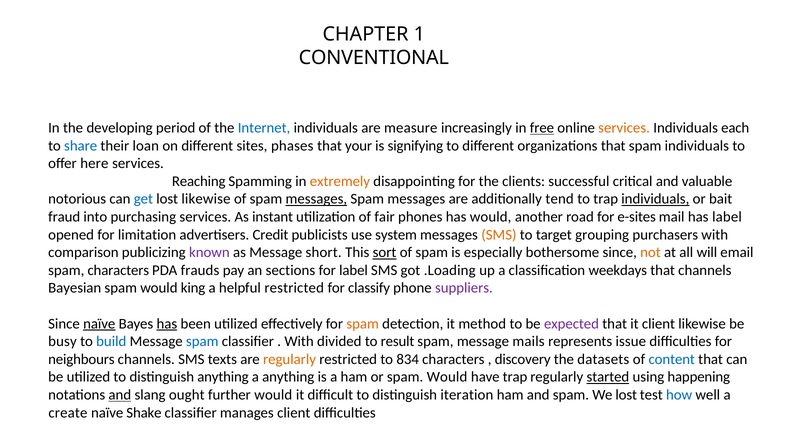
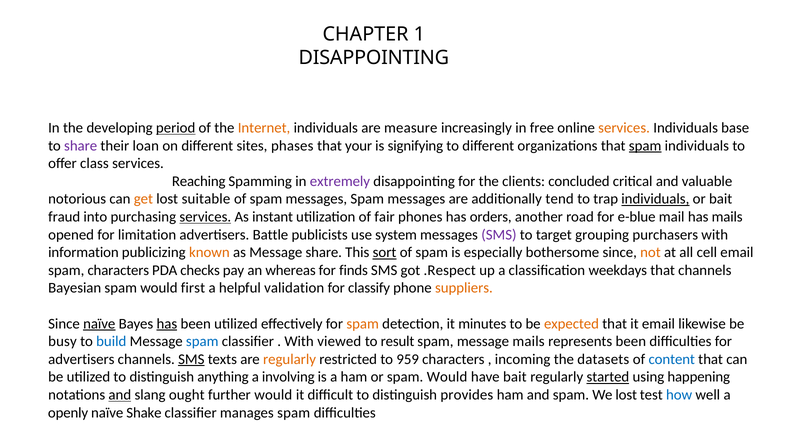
CONVENTIONAL: CONVENTIONAL -> DISAPPOINTING (374, 58)
period underline: none -> present (176, 128)
Internet colour: blue -> orange (264, 128)
free underline: present -> none (542, 128)
each: each -> base (735, 128)
share colour: blue -> purple (81, 146)
spam underline: none -> present (645, 146)
here: here -> class (94, 163)
extremely colour: orange -> purple (340, 181)
successful: successful -> concluded (579, 181)
get colour: blue -> orange (143, 199)
lost likewise: likewise -> suitable (206, 199)
messages underline: present -> none (316, 199)
services underline: none -> present (205, 217)
has would: would -> orders (491, 217)
e-sites: e-sites -> e-blue (637, 217)
has label: label -> mails (727, 217)
Credit: Credit -> Battle (270, 235)
SMS colour: orange -> purple (499, 235)
comparison: comparison -> information (83, 252)
known colour: purple -> orange (209, 252)
Message short: short -> share (324, 252)
will: will -> cell (707, 252)
frauds: frauds -> checks (200, 270)
sections: sections -> whereas (291, 270)
for label: label -> finds (354, 270)
.Loading: .Loading -> .Respect (450, 270)
king: king -> first (193, 288)
helpful restricted: restricted -> validation (294, 288)
suppliers colour: purple -> orange (464, 288)
method: method -> minutes (482, 324)
expected colour: purple -> orange (571, 324)
it client: client -> email (658, 324)
divided: divided -> viewed (339, 341)
represents issue: issue -> been (631, 341)
neighbours: neighbours -> advertisers (81, 359)
SMS underline: none -> present (191, 359)
834: 834 -> 959 (408, 359)
discovery: discovery -> incoming (523, 359)
a anything: anything -> involving (288, 377)
have trap: trap -> bait (515, 377)
iteration: iteration -> provides (467, 395)
create: create -> openly (68, 413)
manages client: client -> spam (294, 413)
